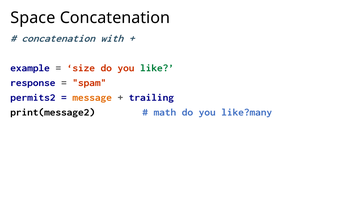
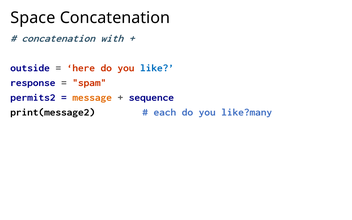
example: example -> outside (30, 68)
size: size -> here (81, 68)
like colour: green -> blue (157, 68)
trailing: trailing -> sequence (151, 97)
math: math -> each (165, 112)
